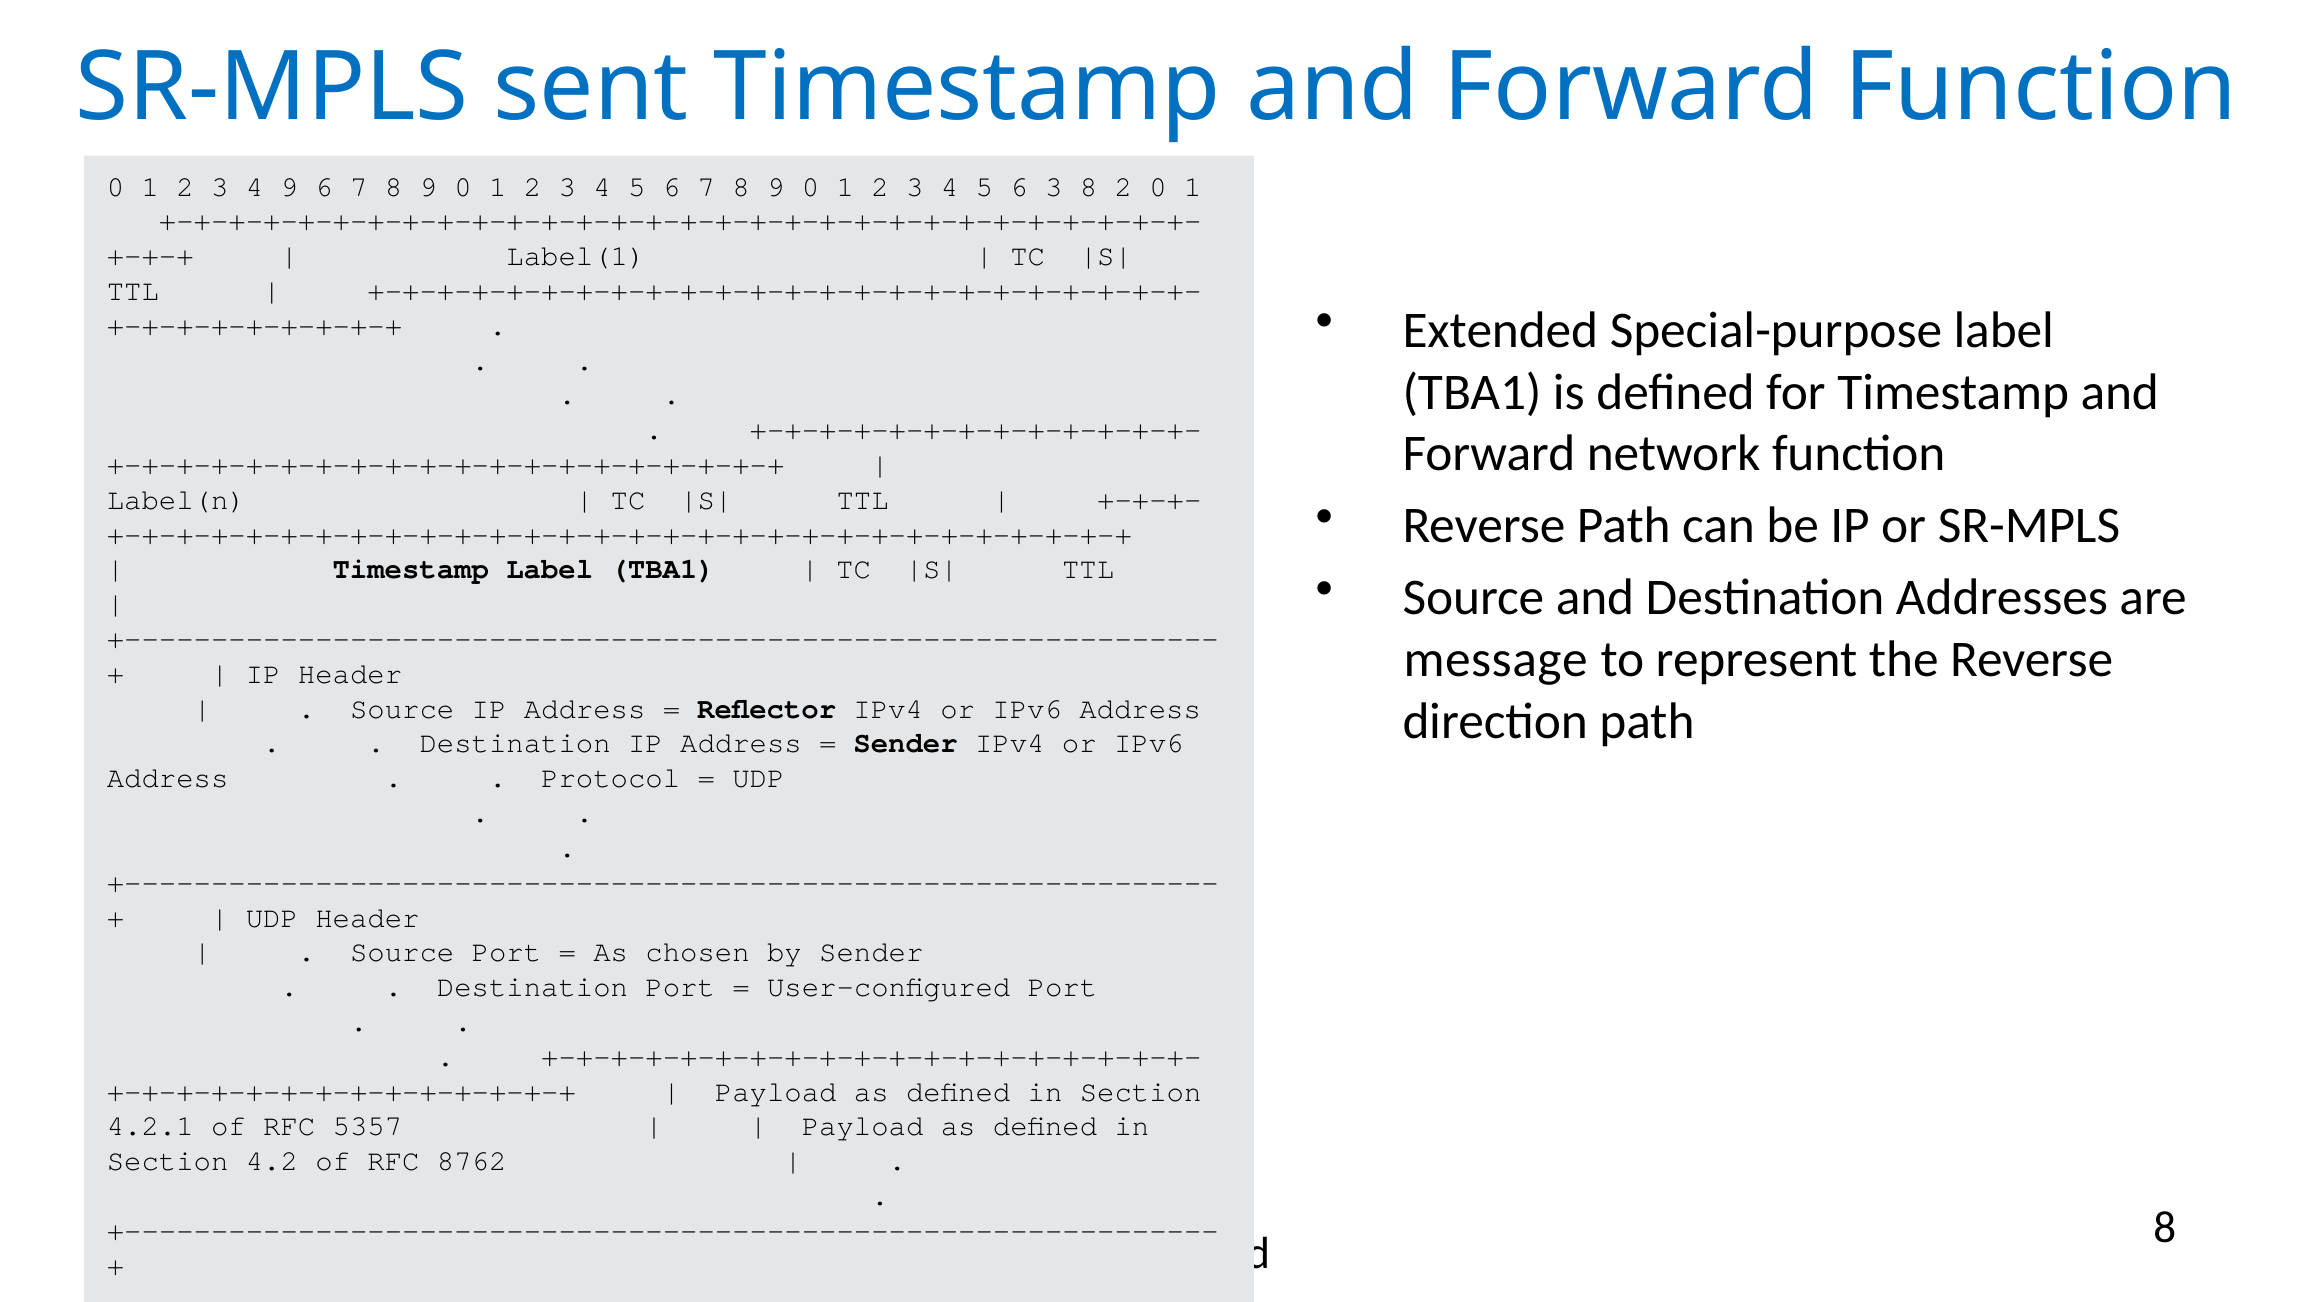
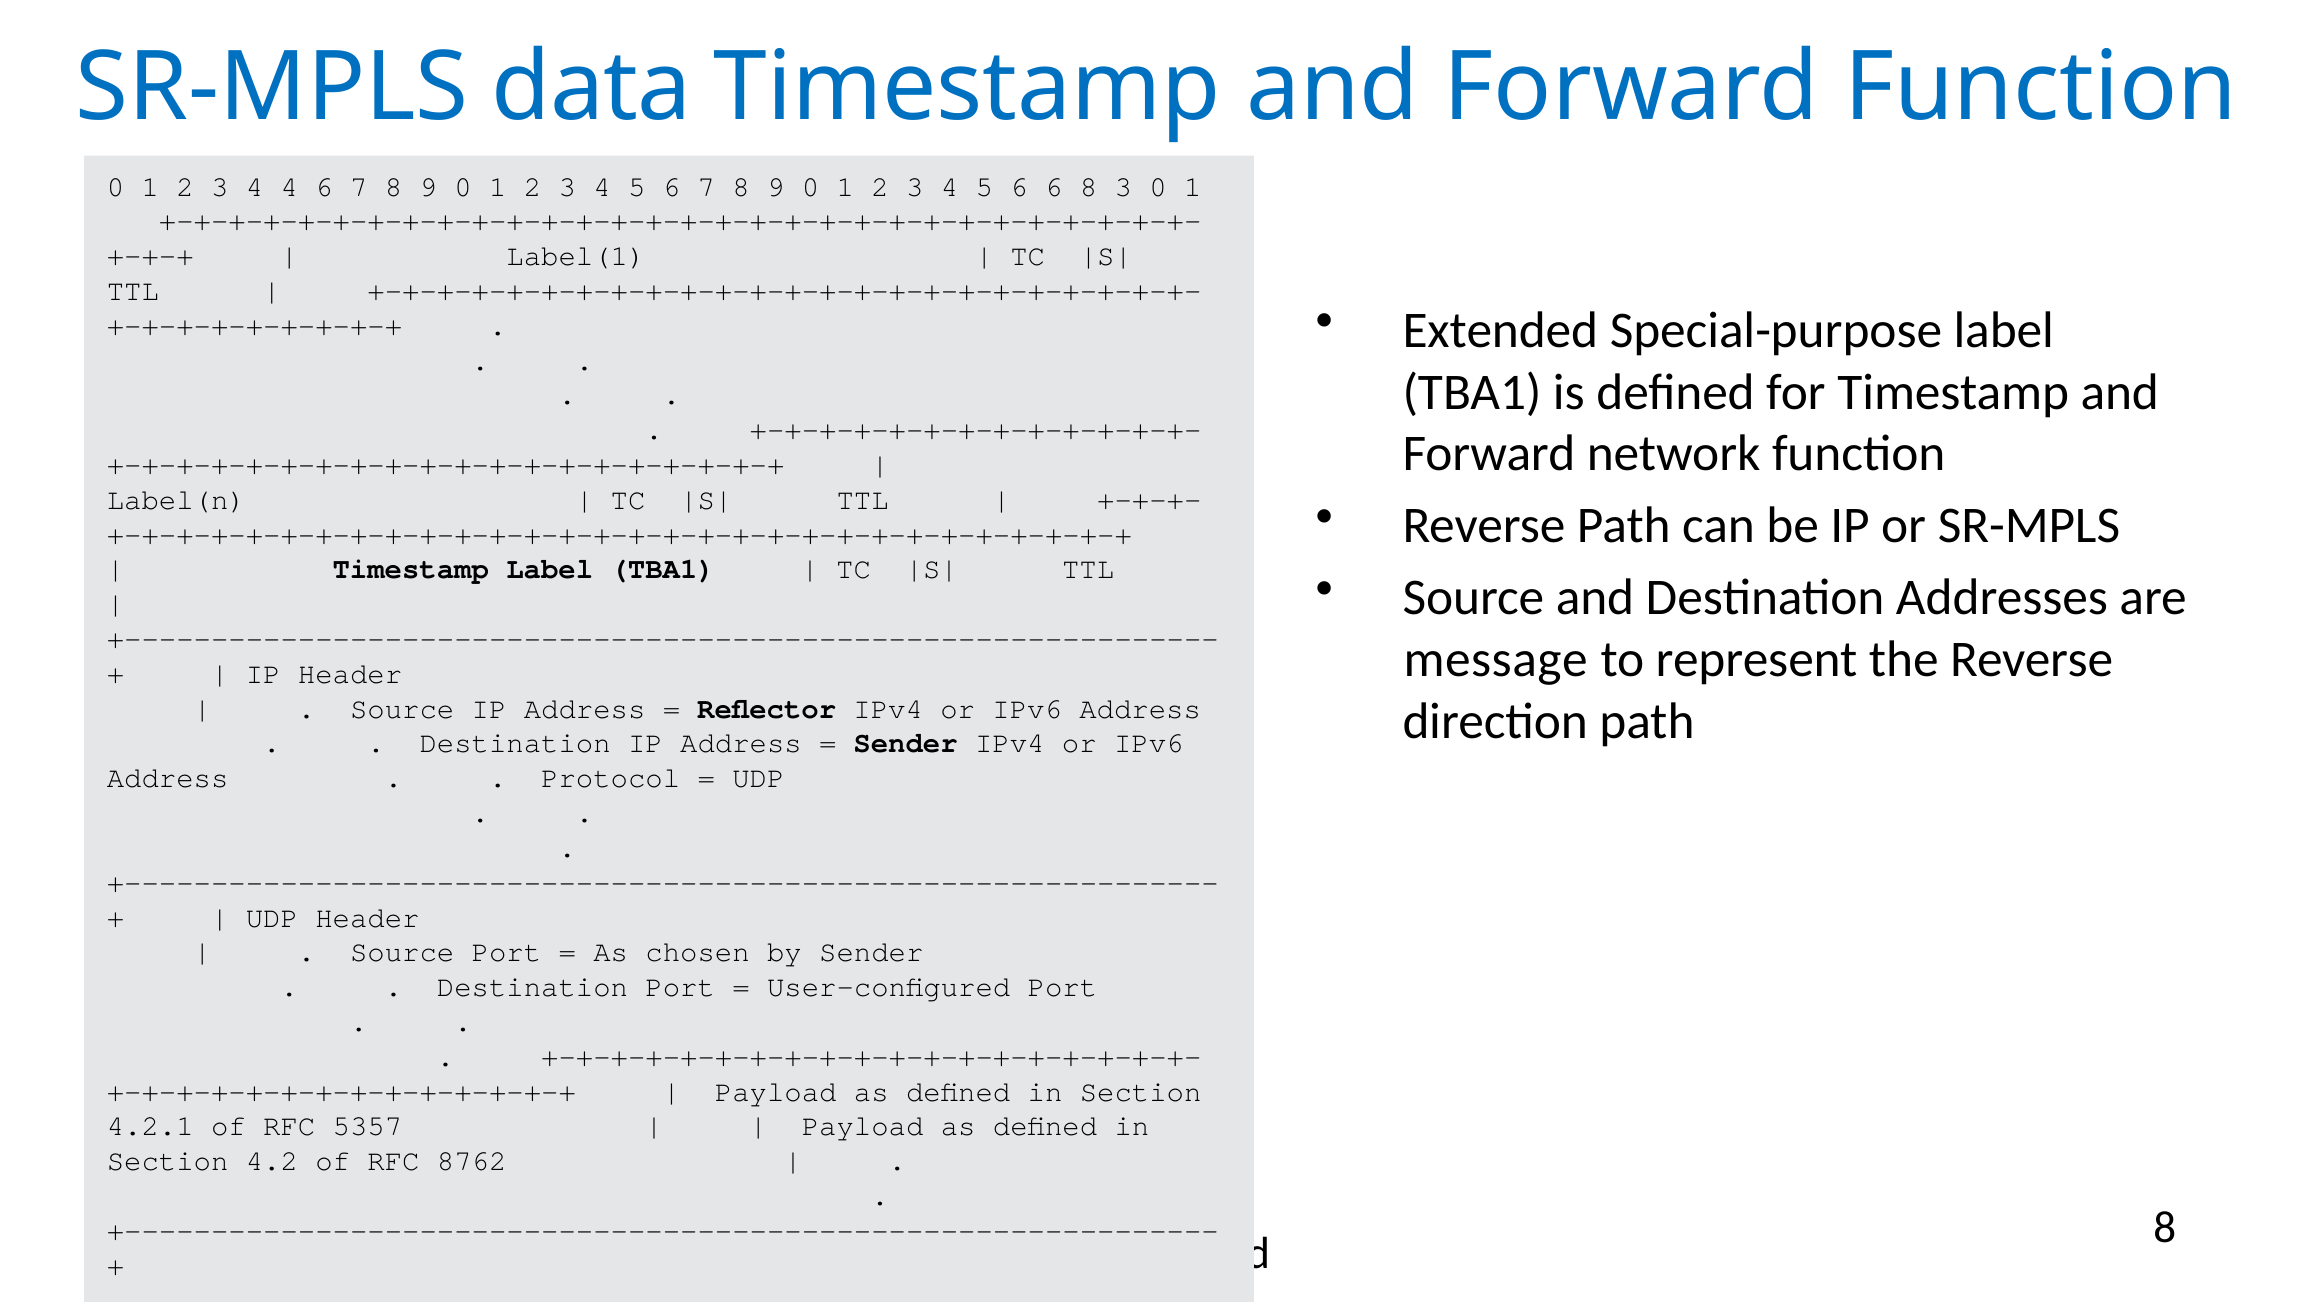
sent: sent -> data (592, 88)
4 9: 9 -> 4 (289, 186)
6 3: 3 -> 6 (1054, 186)
8 2: 2 -> 3 (1123, 186)
